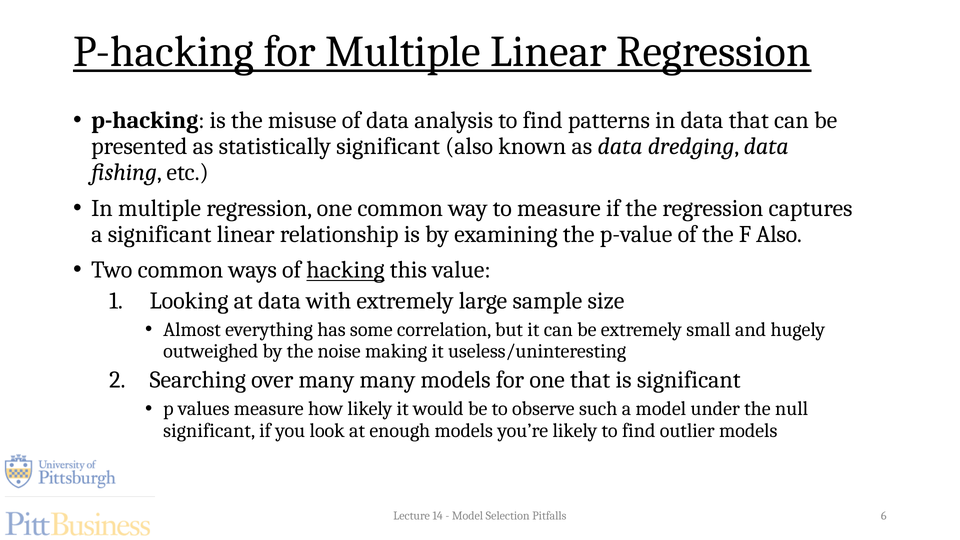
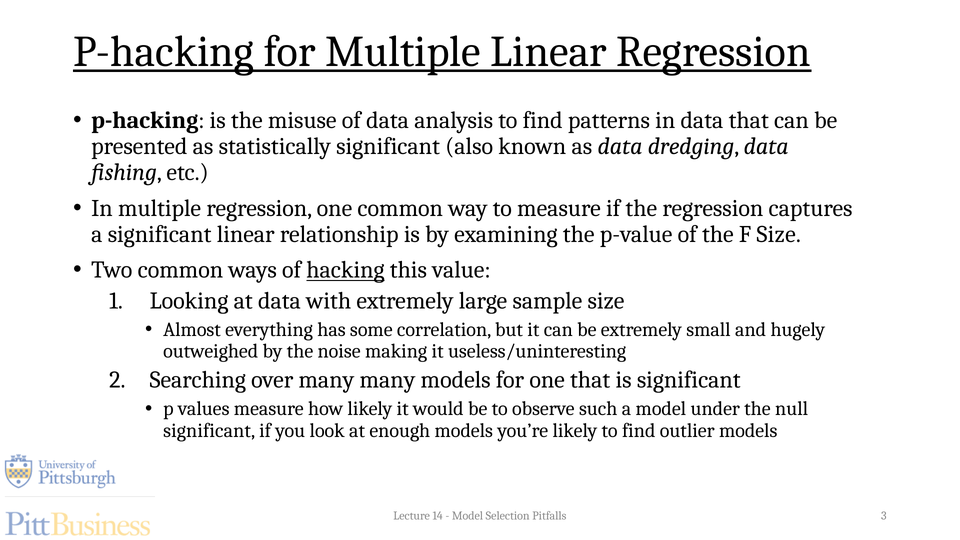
F Also: Also -> Size (779, 234)
6: 6 -> 3 (884, 516)
